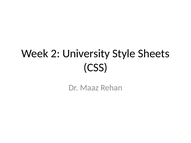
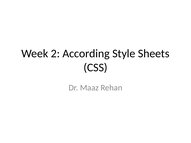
University: University -> According (86, 54)
